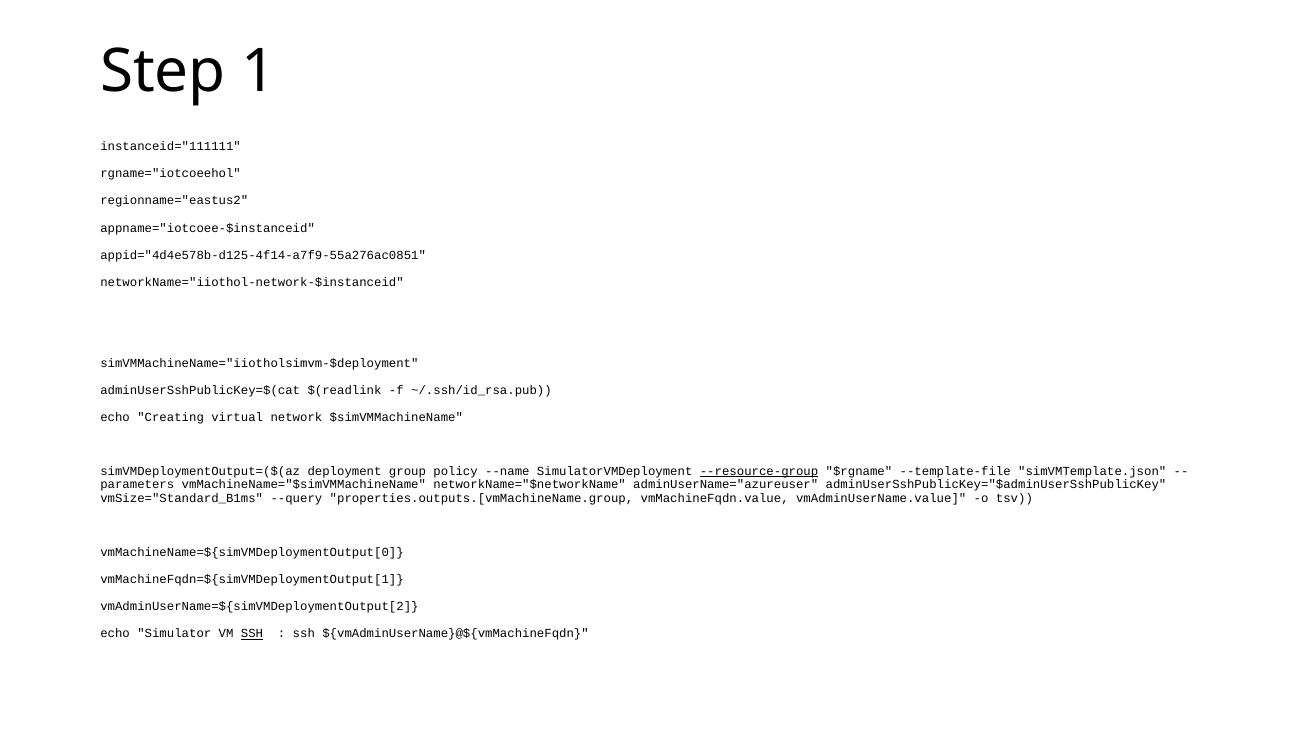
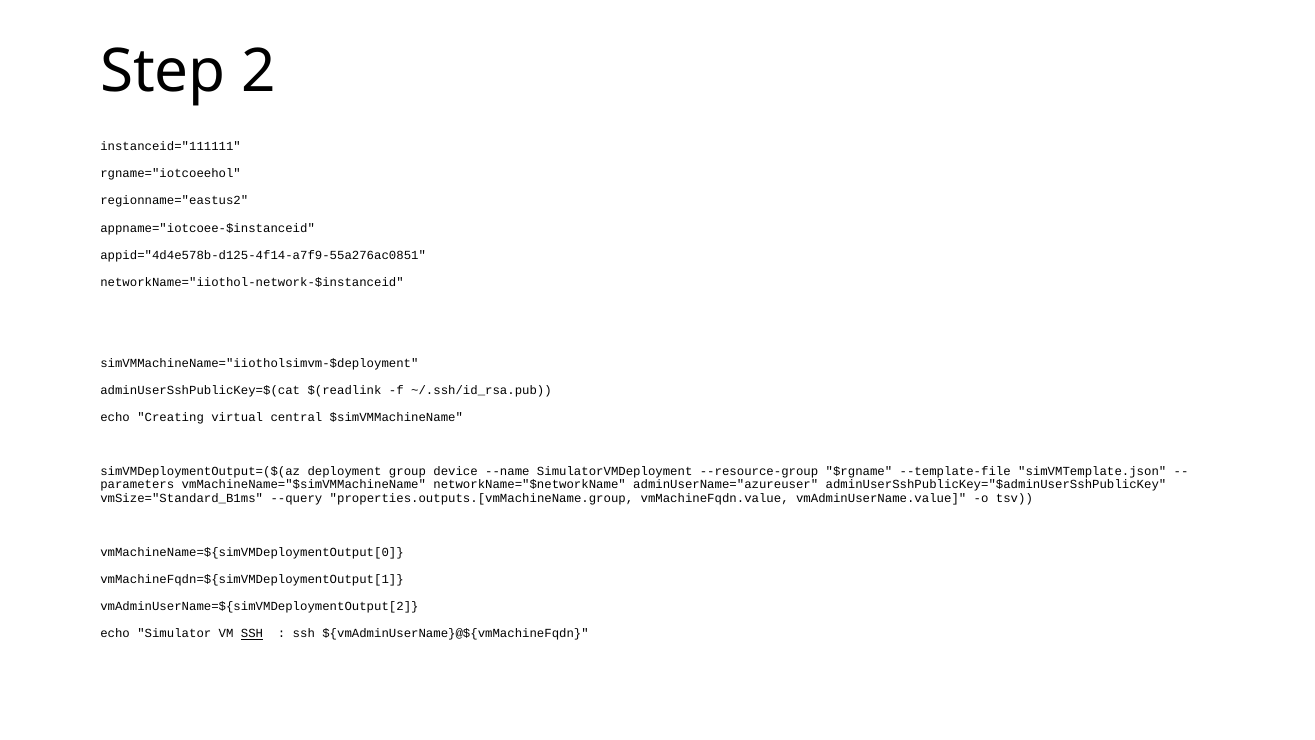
1: 1 -> 2 (259, 71)
network: network -> central (296, 417)
policy: policy -> device (456, 471)
--resource-group underline: present -> none (759, 471)
